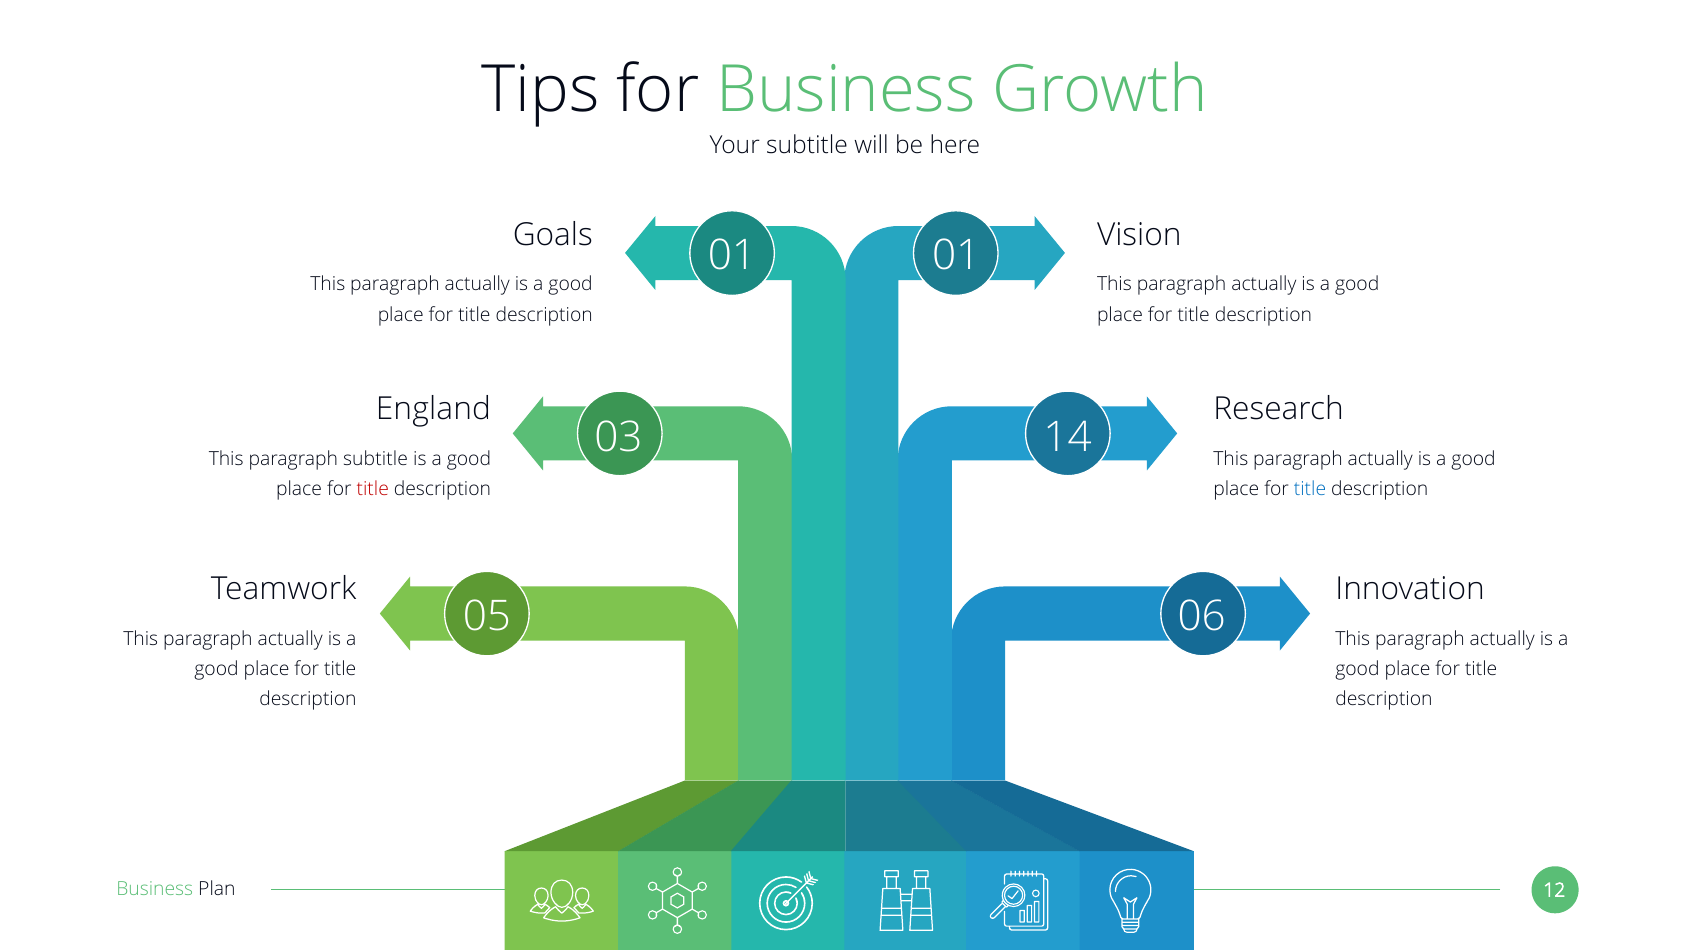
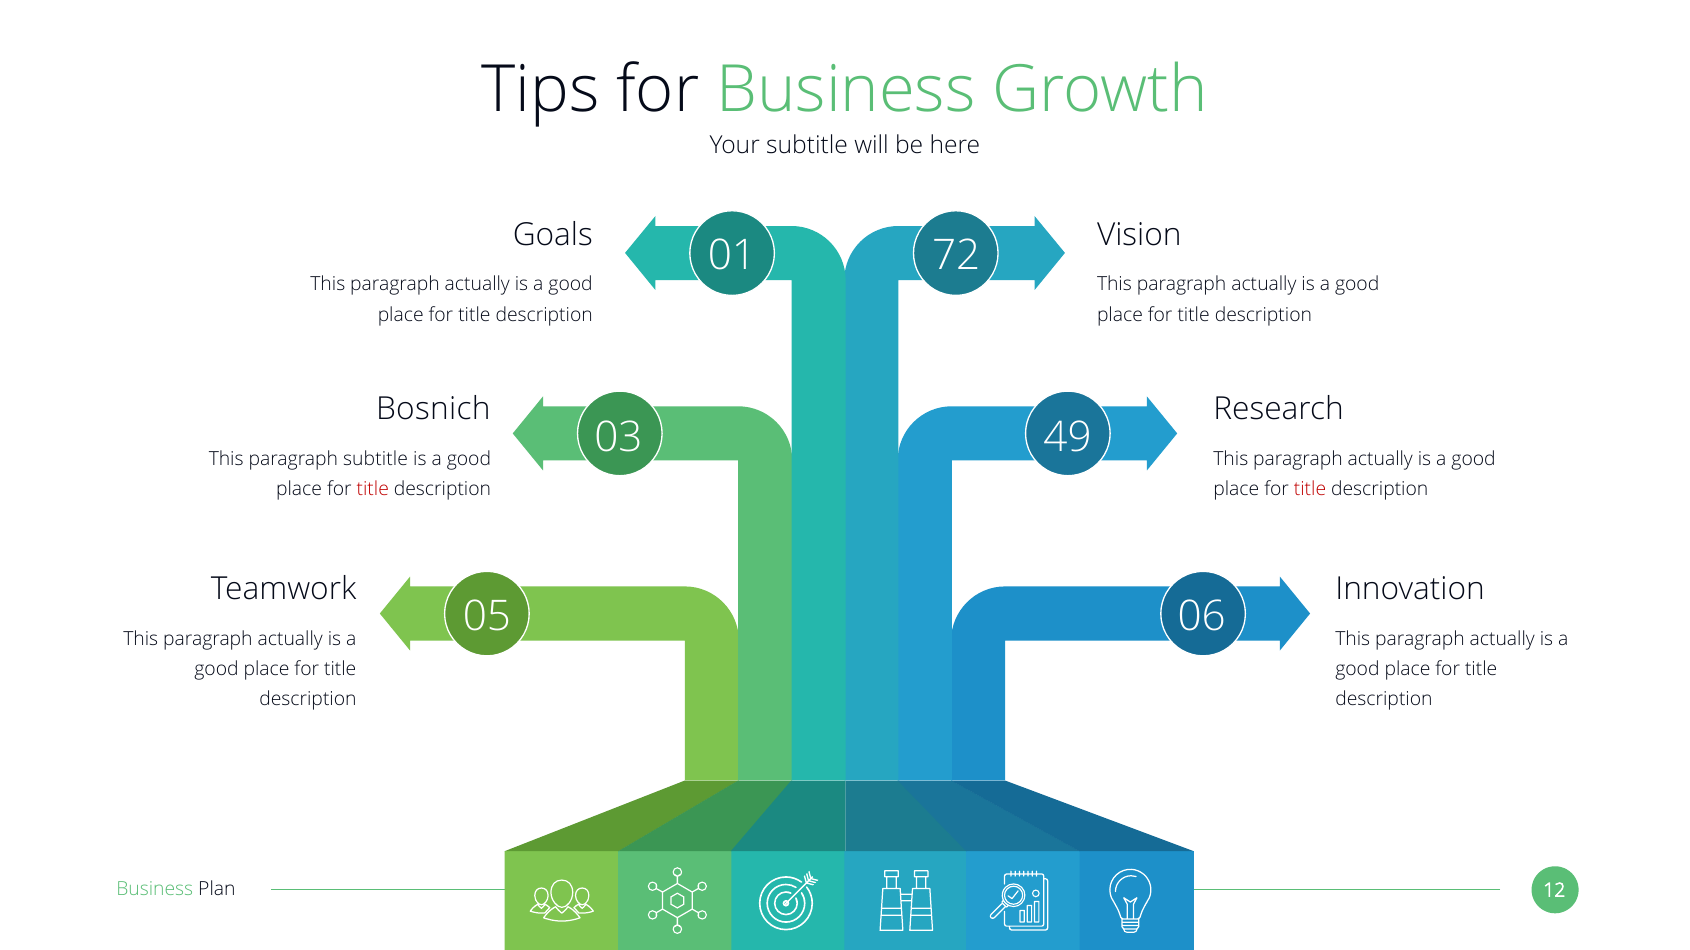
01 01: 01 -> 72 (956, 256)
England: England -> Bosnich (433, 410)
14: 14 -> 49 (1068, 438)
title colour: blue -> red (1310, 490)
